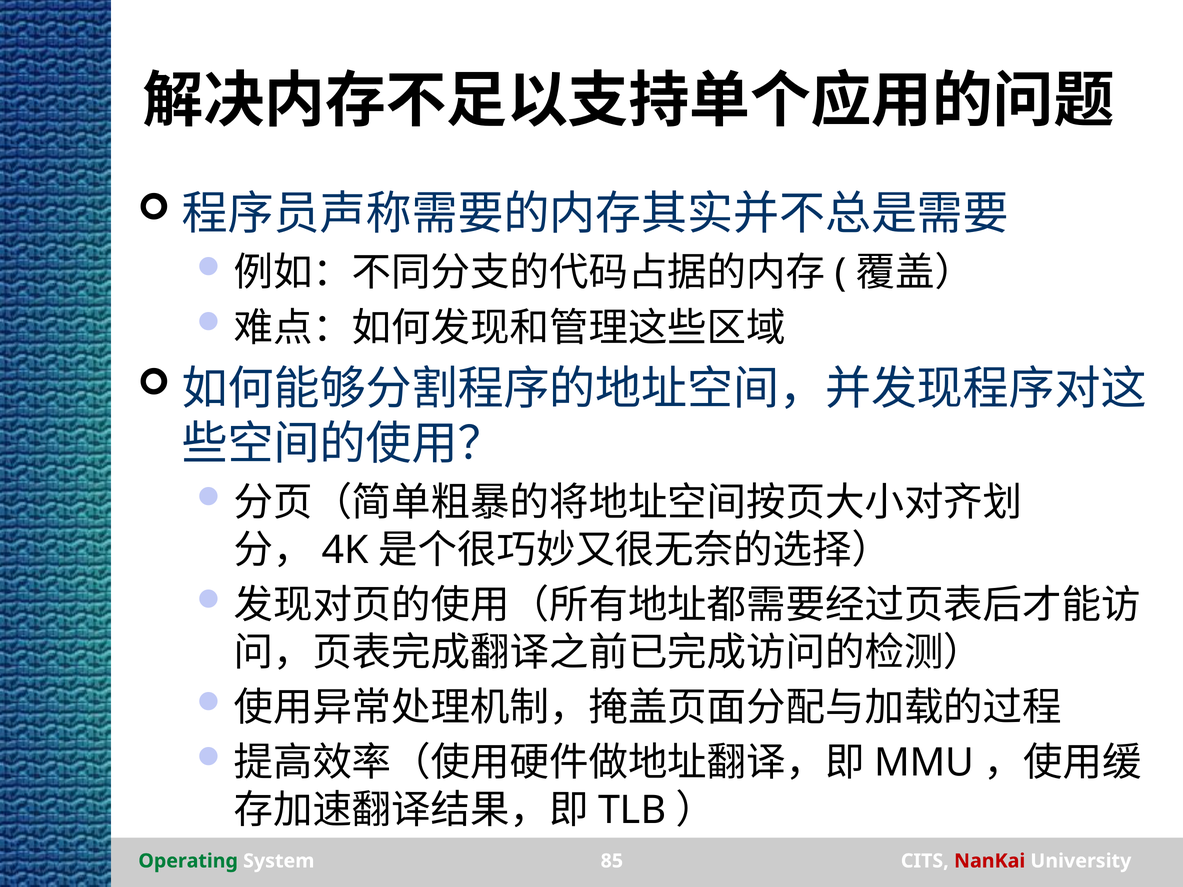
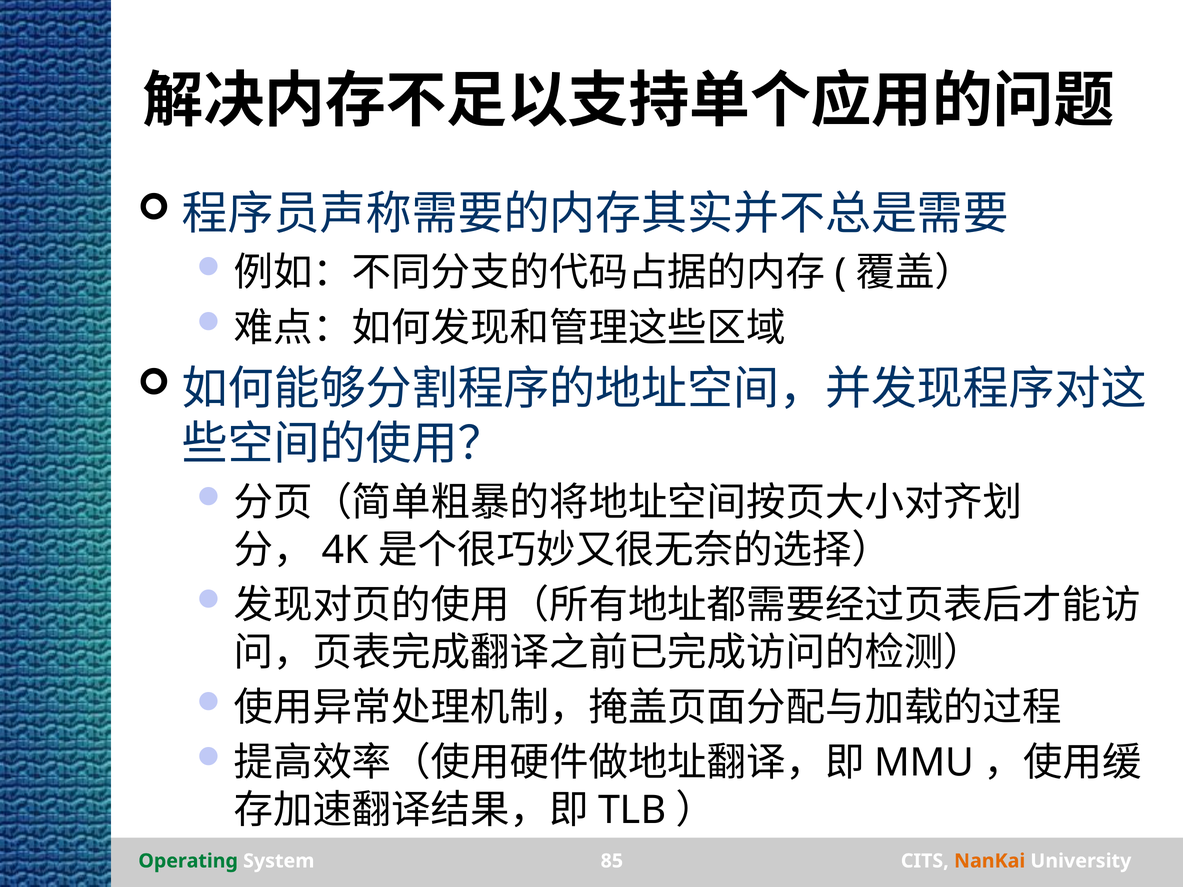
NanKai colour: red -> orange (990, 861)
